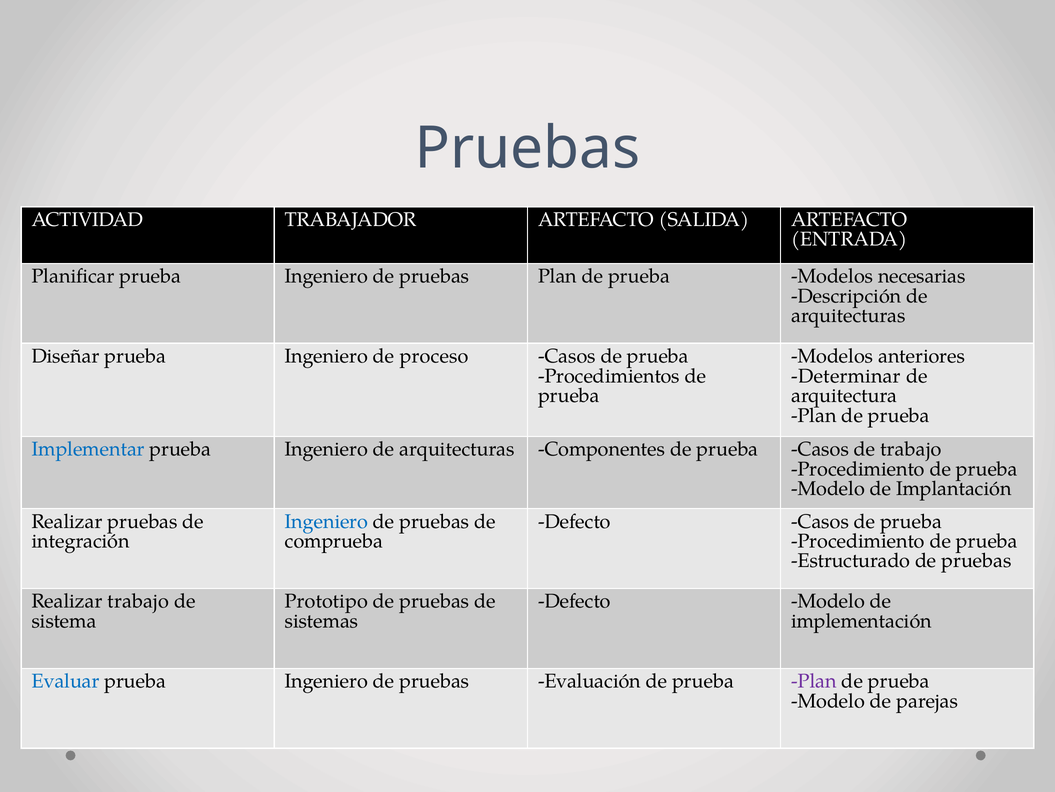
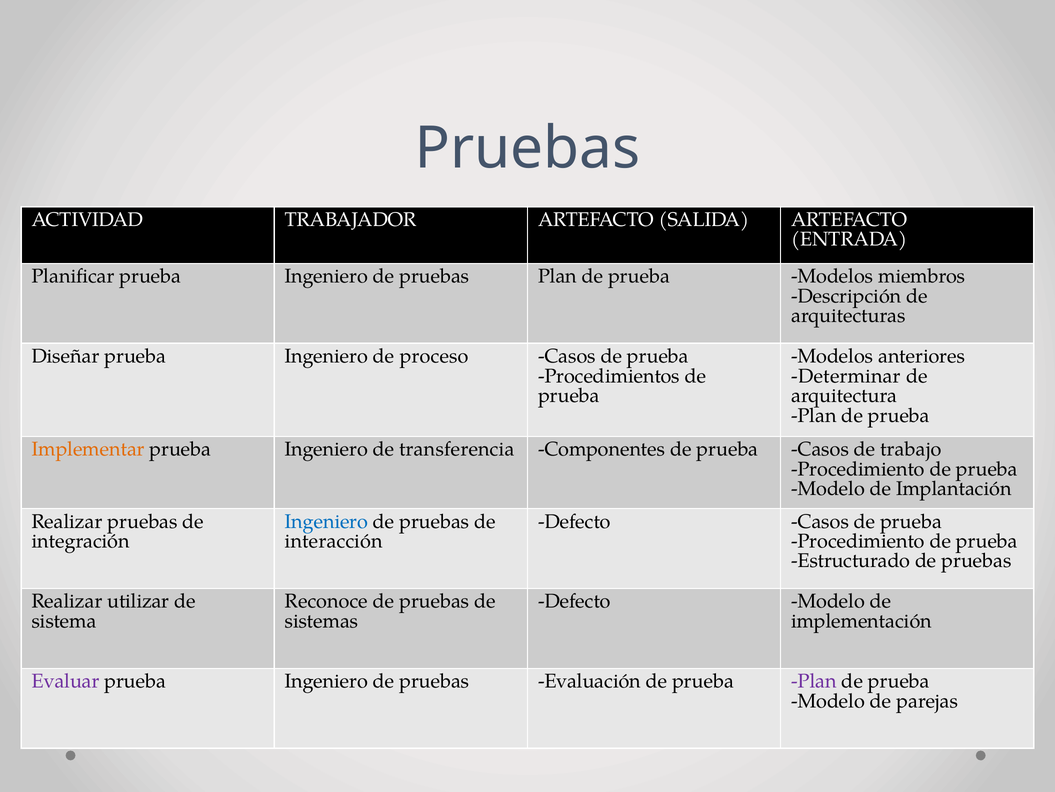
necesarias: necesarias -> miembros (922, 276)
Implementar colour: blue -> orange (88, 449)
Ingeniero de arquitecturas: arquitecturas -> transferencia (457, 449)
comprueba: comprueba -> interacción (334, 541)
Realizar trabajo: trabajo -> utilizar (138, 601)
Prototipo: Prototipo -> Reconoce (326, 601)
Evaluar colour: blue -> purple (66, 681)
